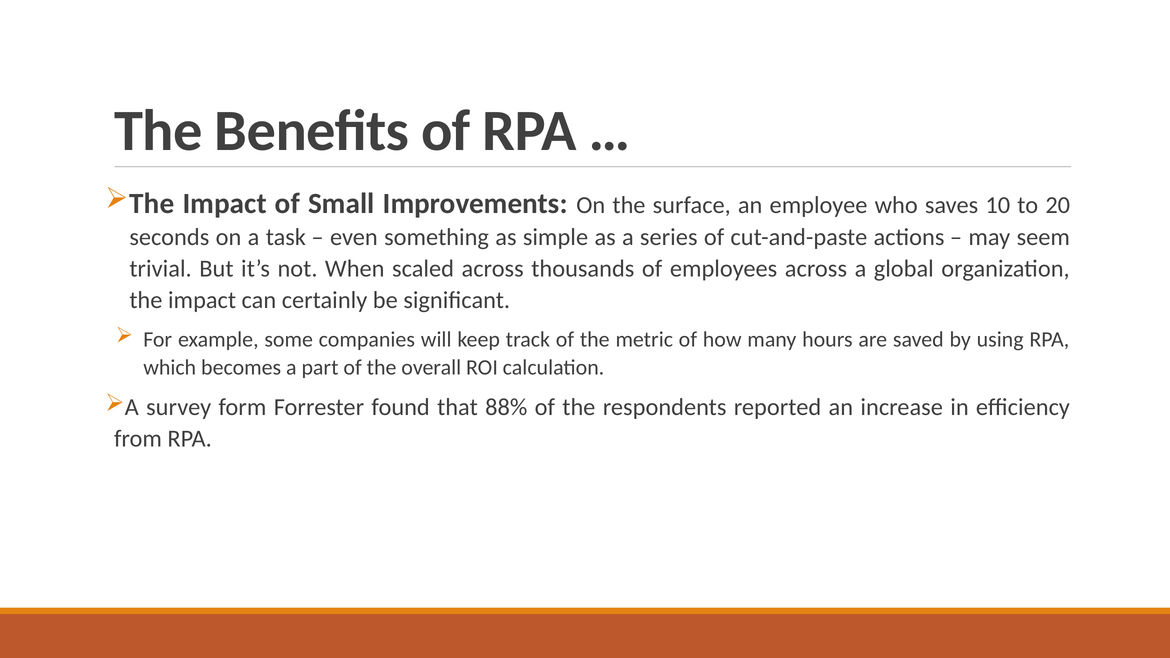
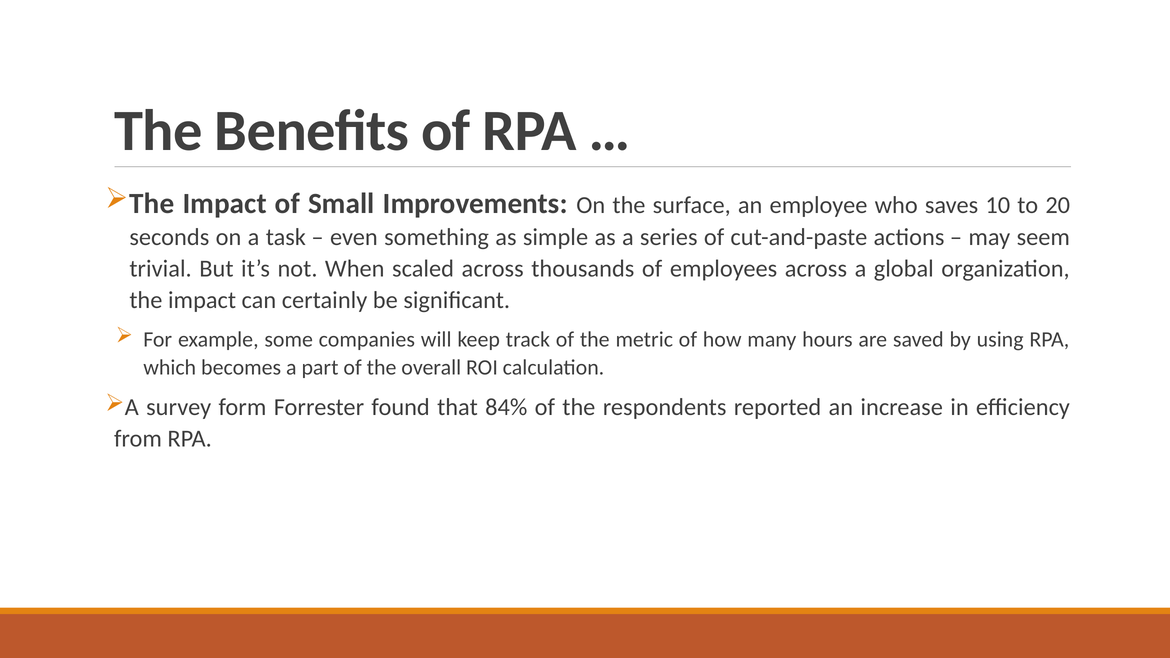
88%: 88% -> 84% (506, 407)
